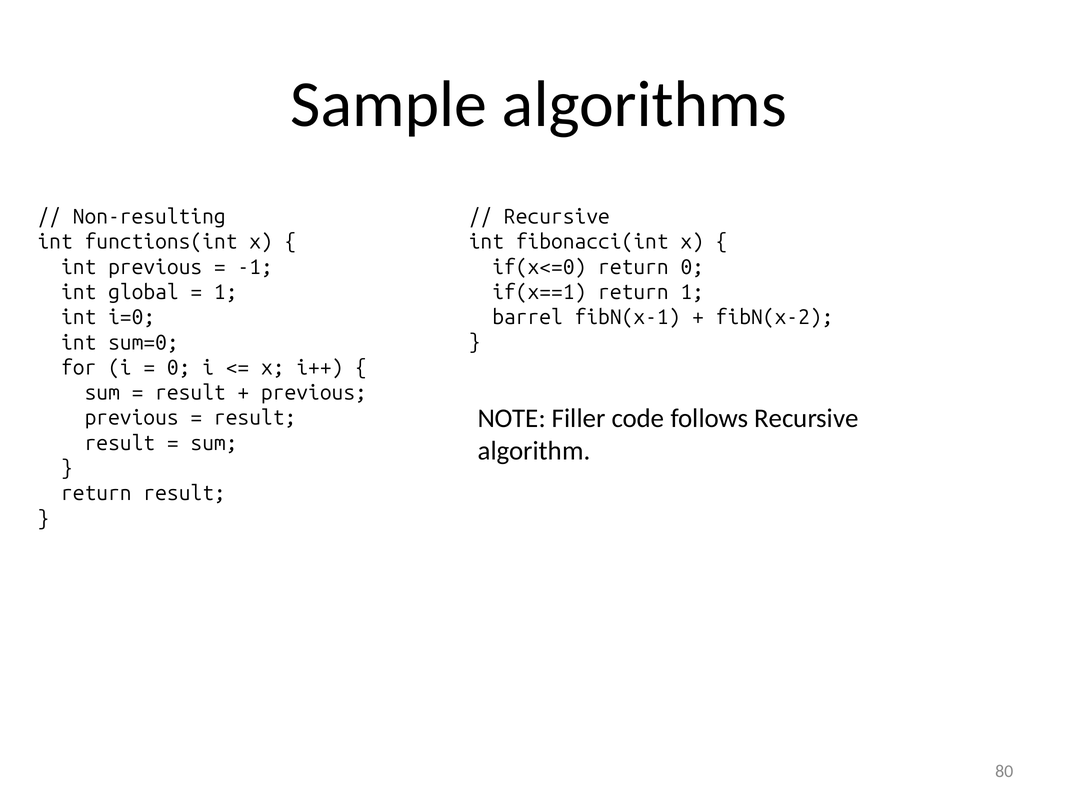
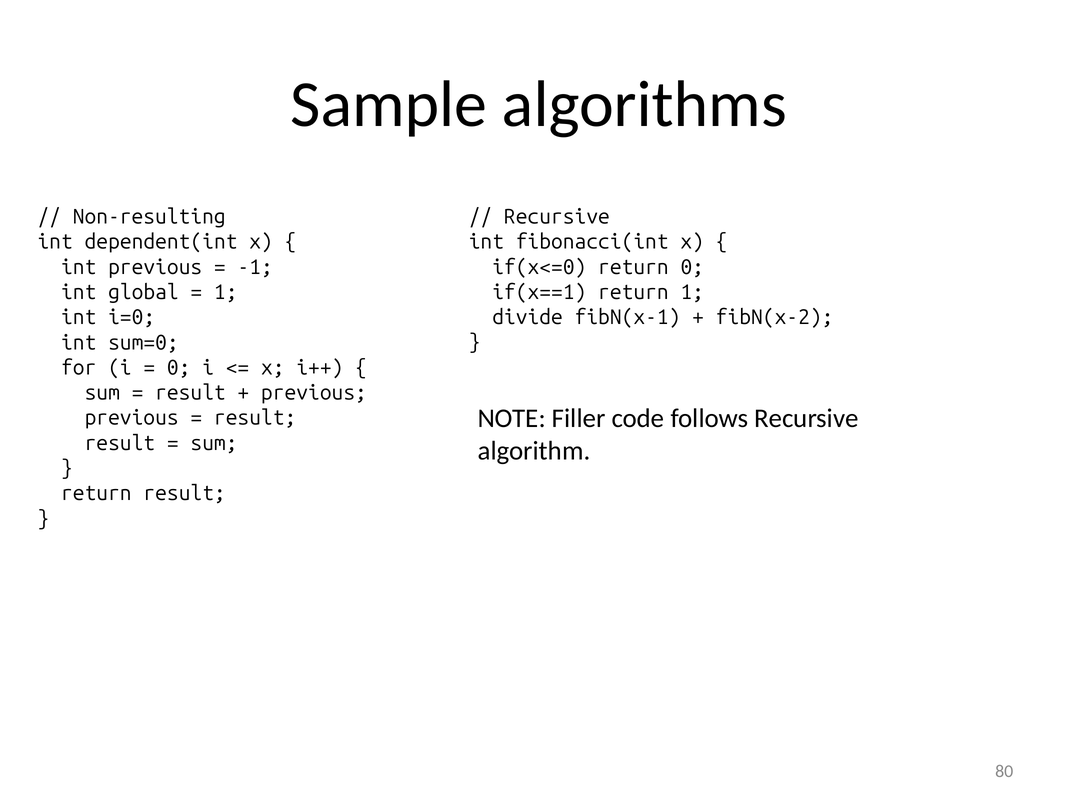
functions(int: functions(int -> dependent(int (161, 242)
barrel: barrel -> divide (528, 318)
